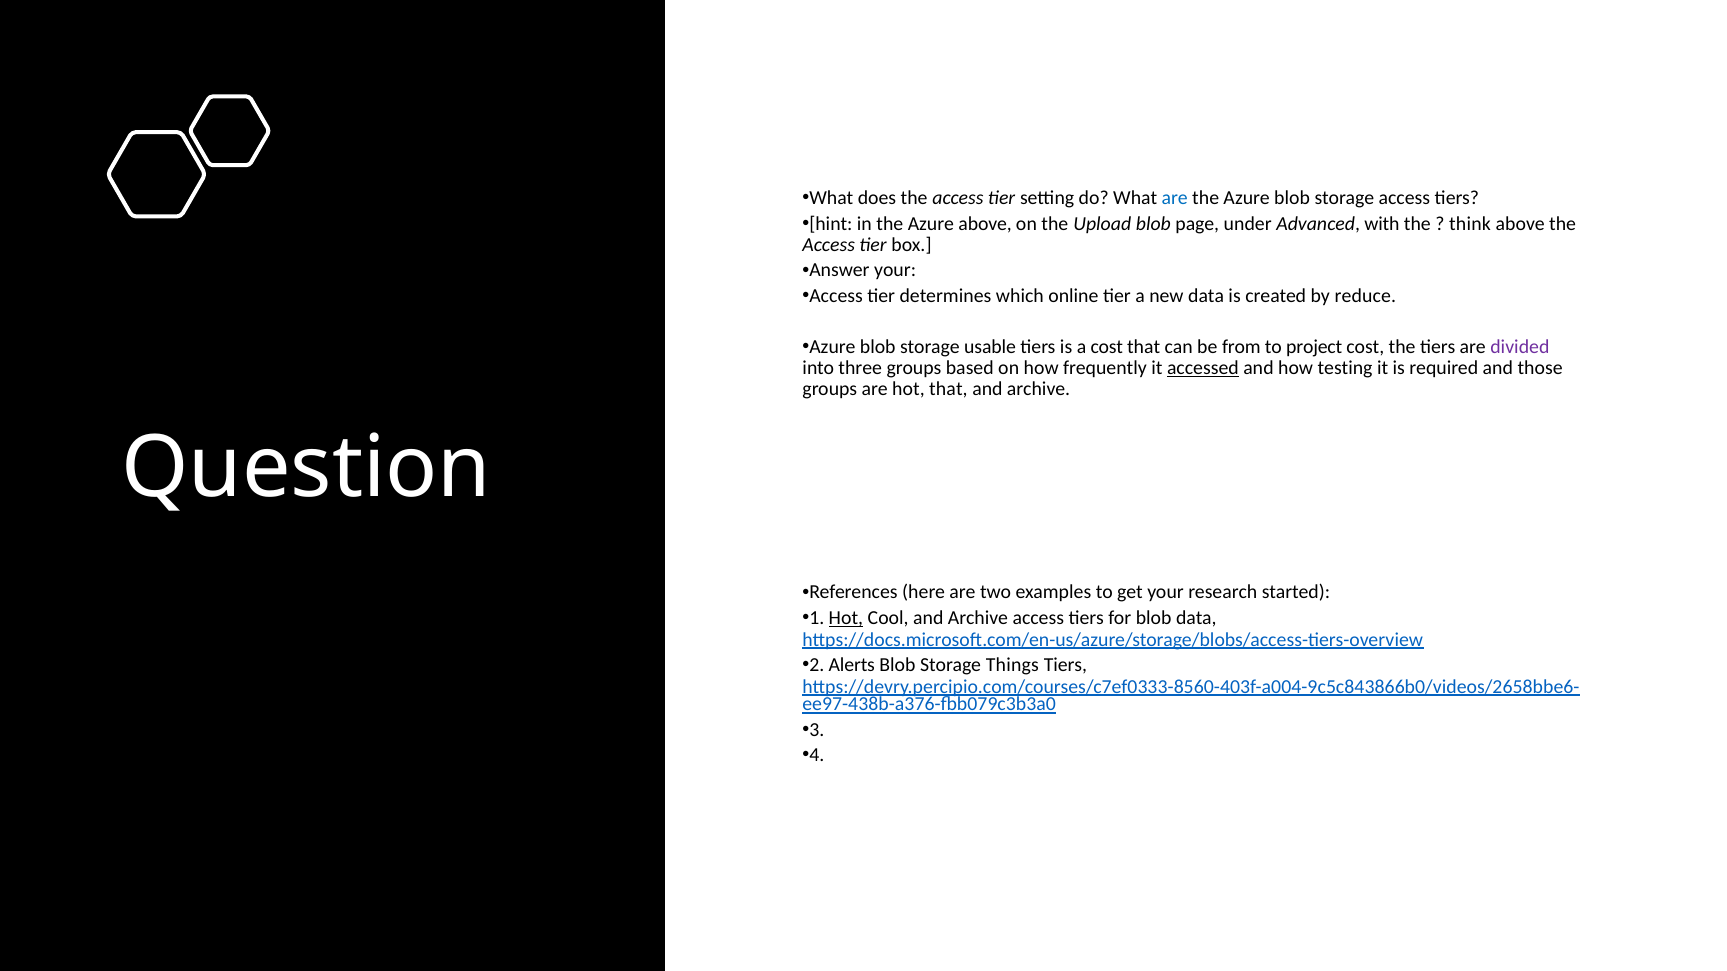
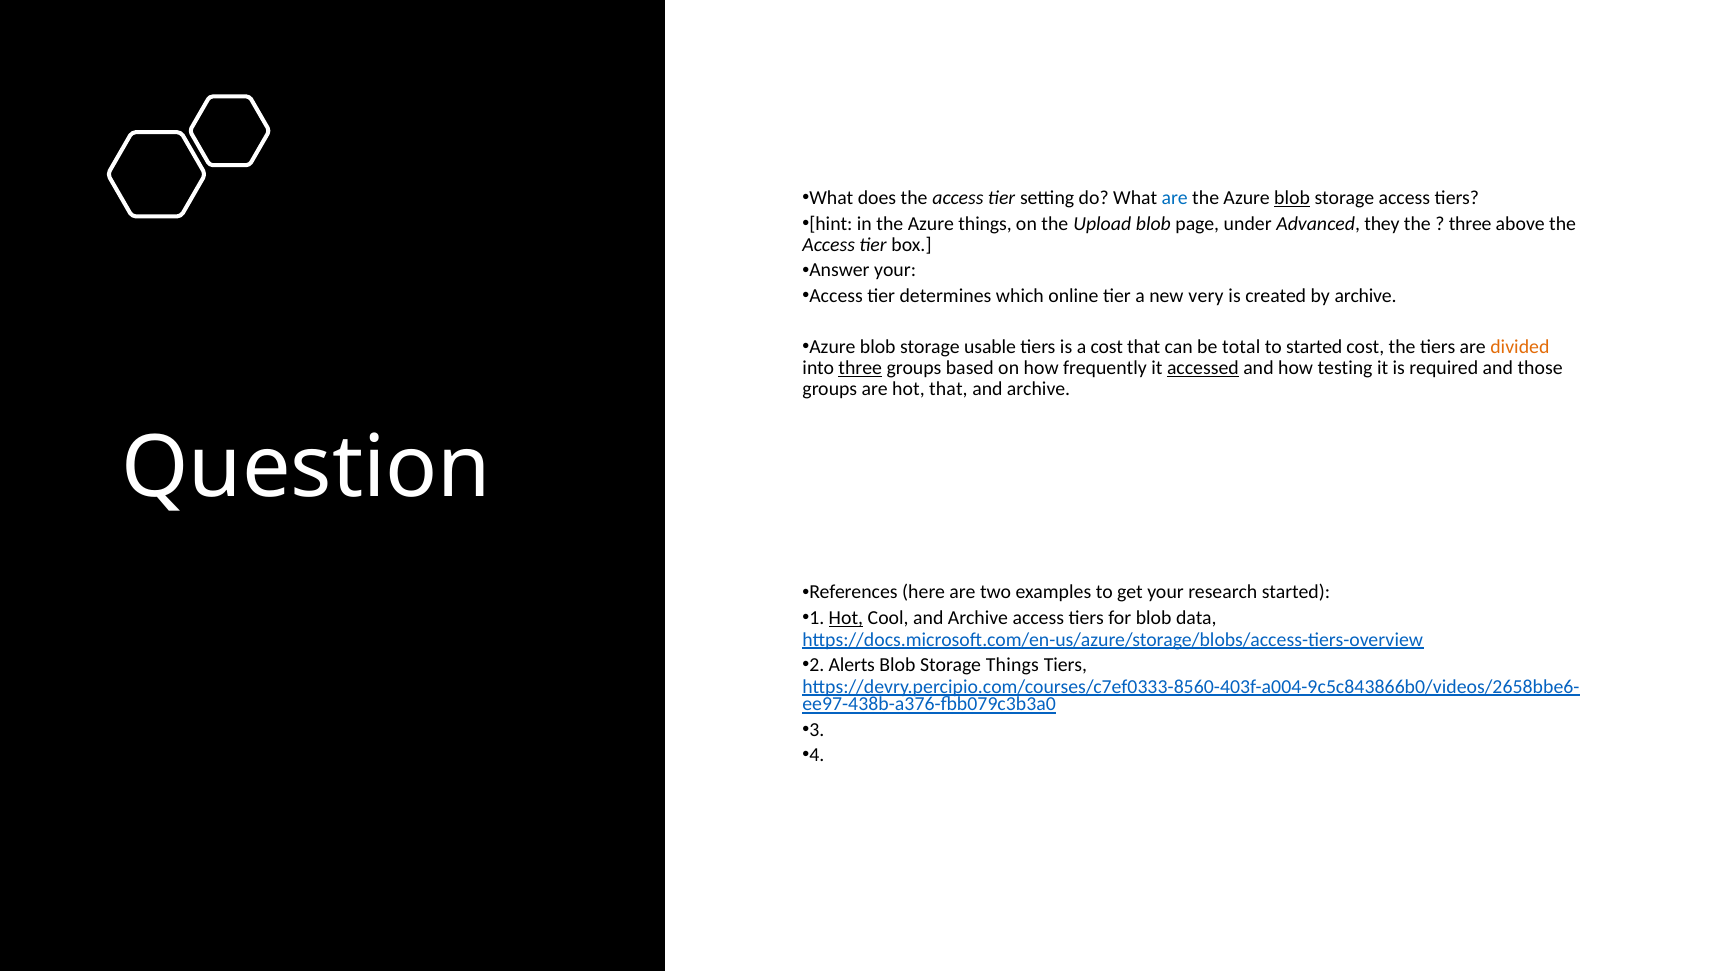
blob underline: none -> present (1292, 198)
Azure above: above -> things (985, 224)
with: with -> they (1382, 224)
think: think -> three (1470, 224)
new data: data -> very (1206, 296)
by reduce: reduce -> archive (1366, 296)
from: from -> total (1241, 347)
to project: project -> started (1314, 347)
divided colour: purple -> orange (1520, 347)
three underline: none -> present (860, 368)
